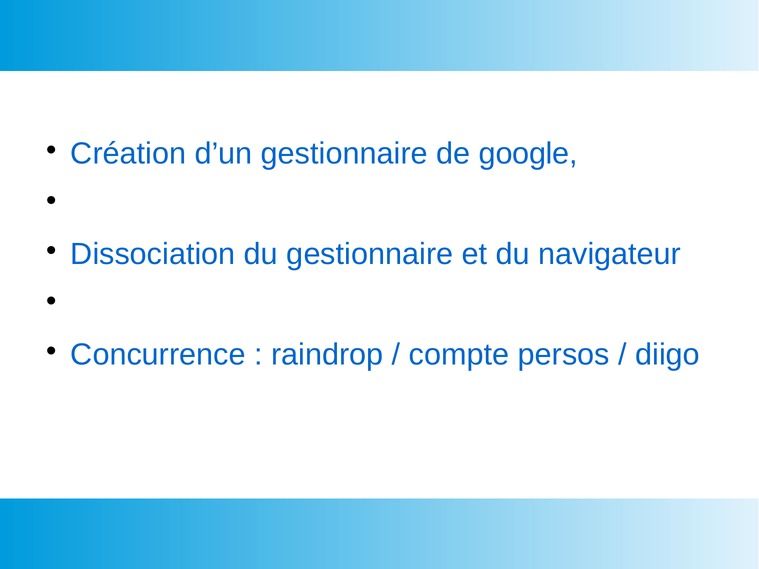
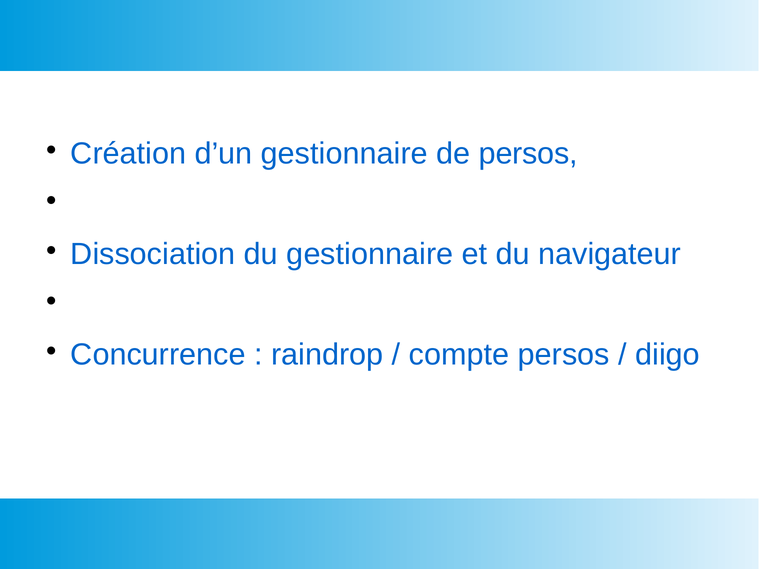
de google: google -> persos (528, 154)
